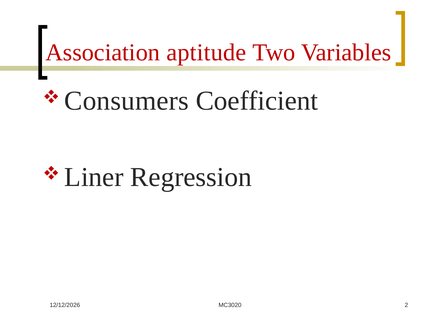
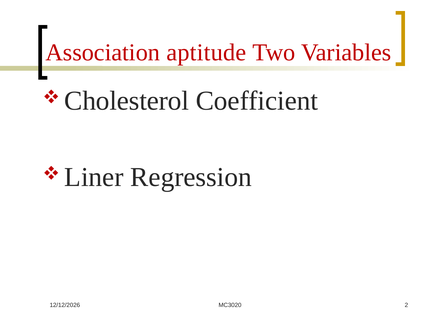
Consumers: Consumers -> Cholesterol (127, 101)
